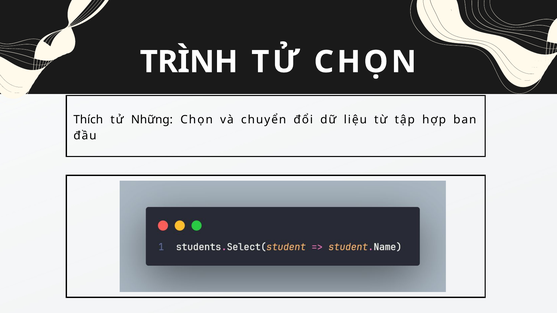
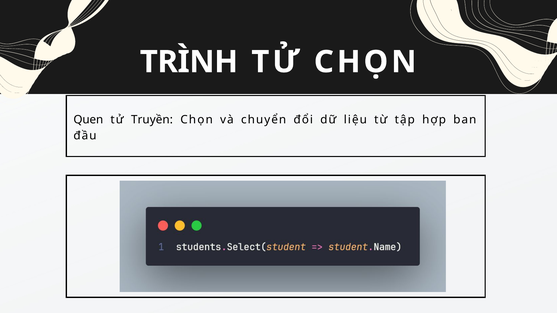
Thích: Thích -> Quen (88, 120)
Những: Những -> Truyền (152, 120)
